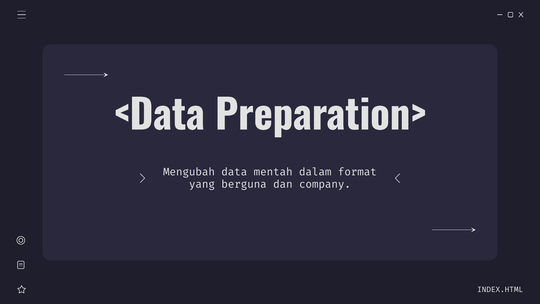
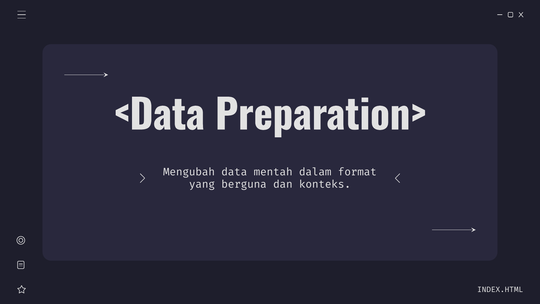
company: company -> konteks (325, 184)
